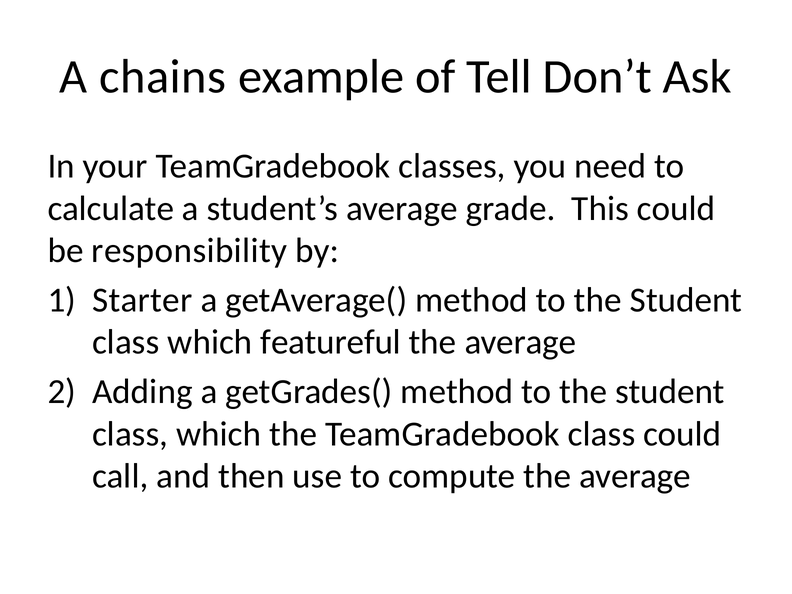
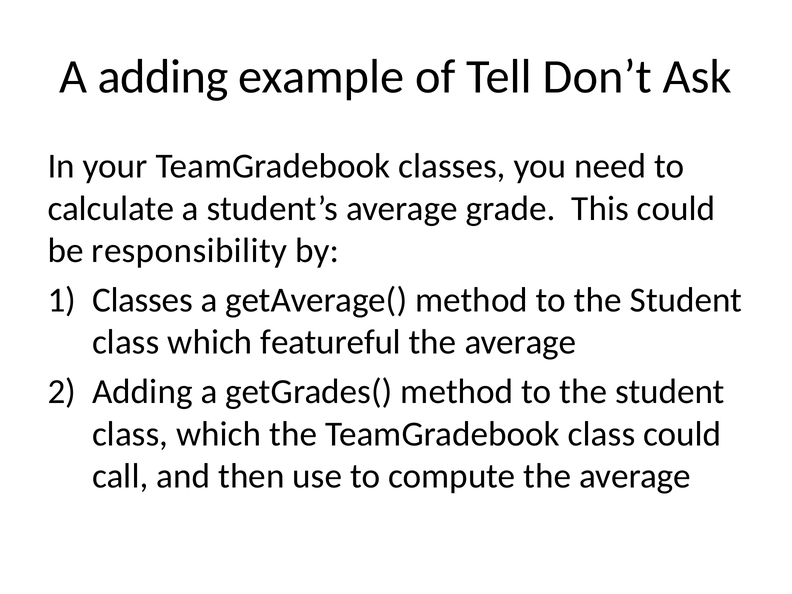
A chains: chains -> adding (163, 77)
Starter: Starter -> Classes (142, 300)
